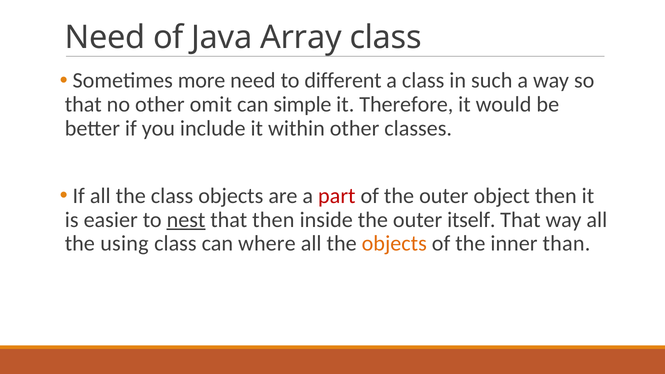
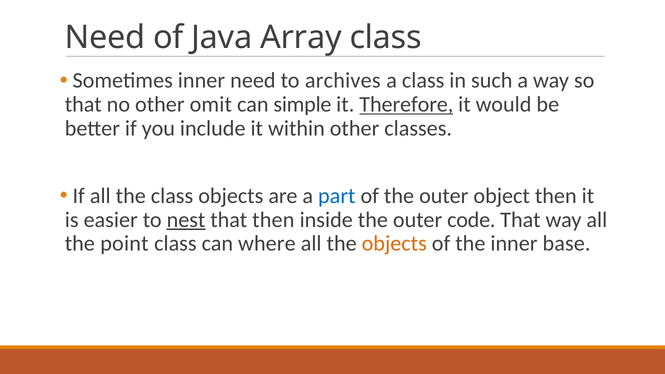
Sometimes more: more -> inner (201, 81)
different: different -> archives (343, 81)
Therefore underline: none -> present (406, 105)
part colour: red -> blue (337, 196)
itself: itself -> code (471, 220)
using: using -> point (124, 244)
than: than -> base (567, 244)
